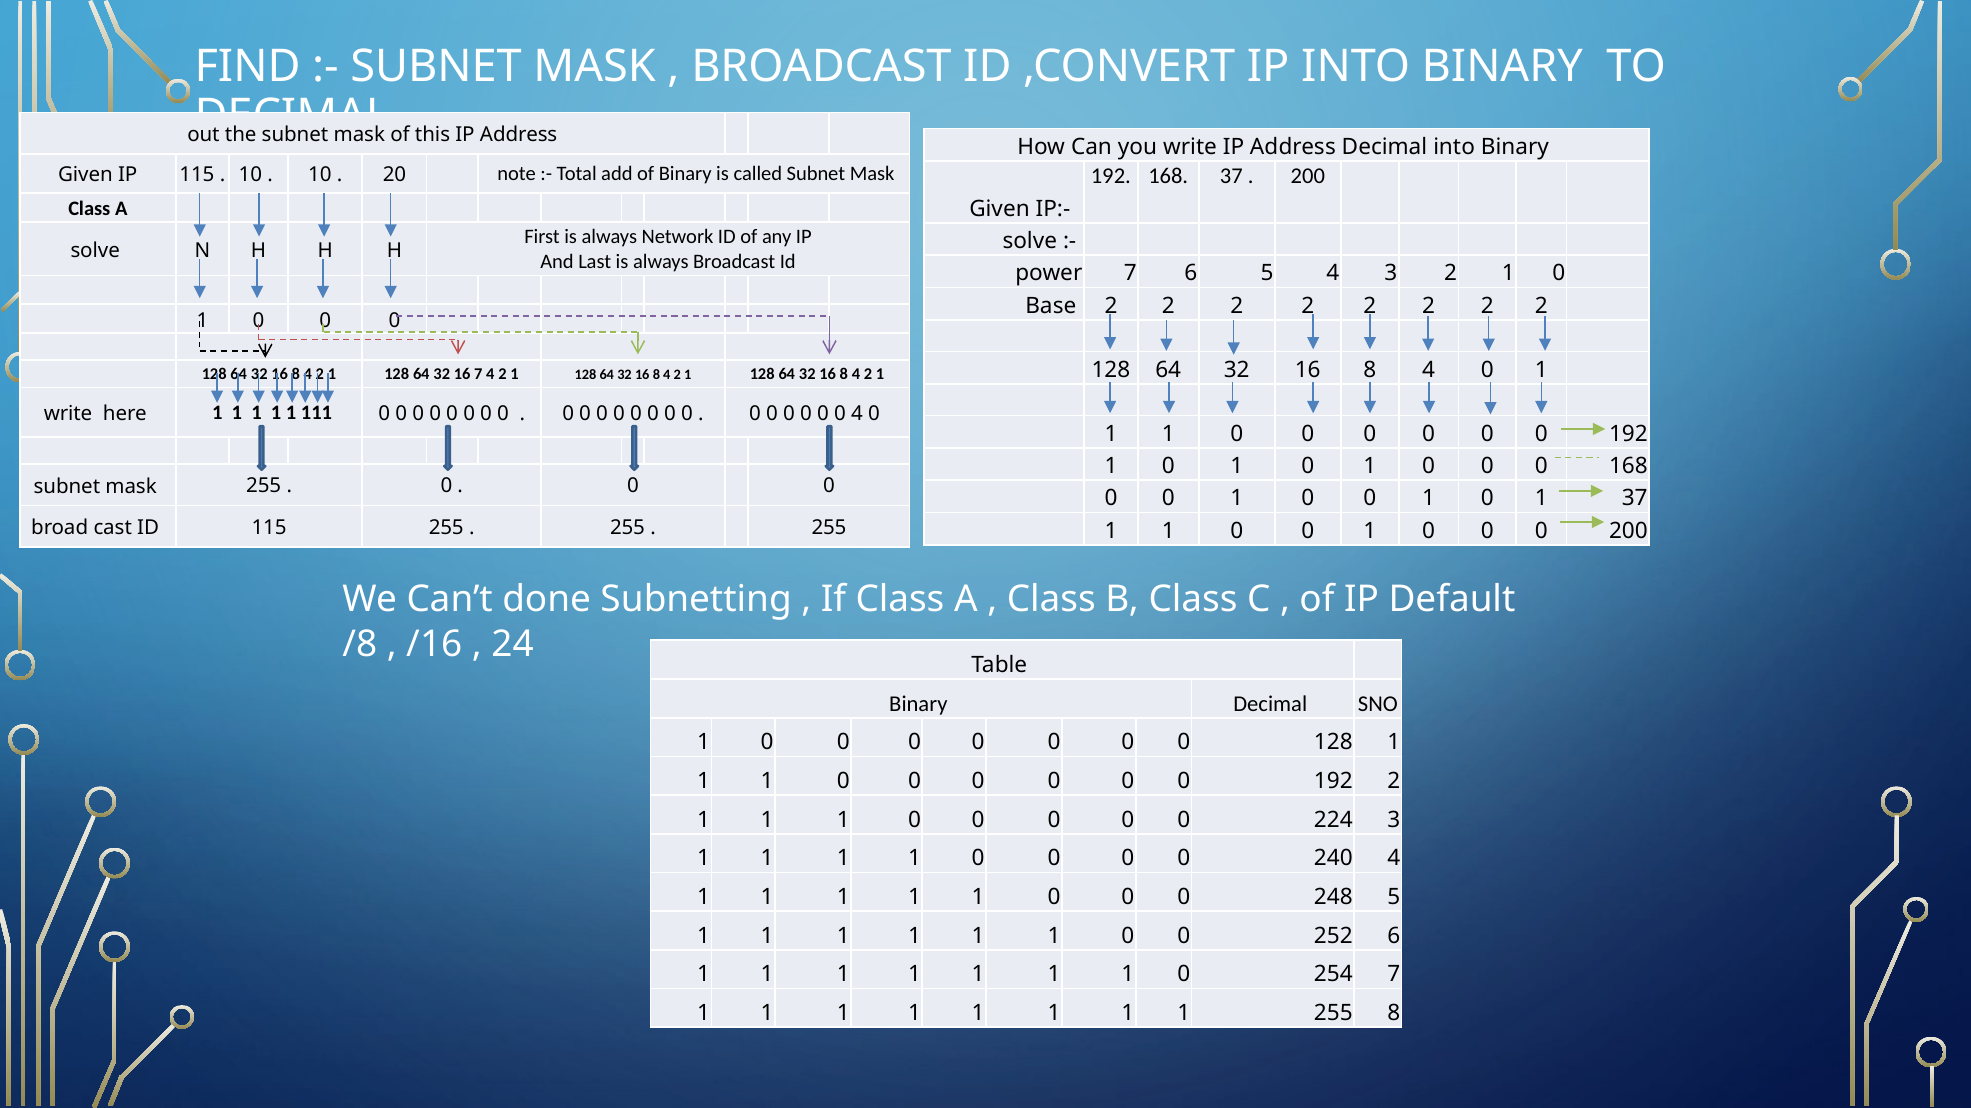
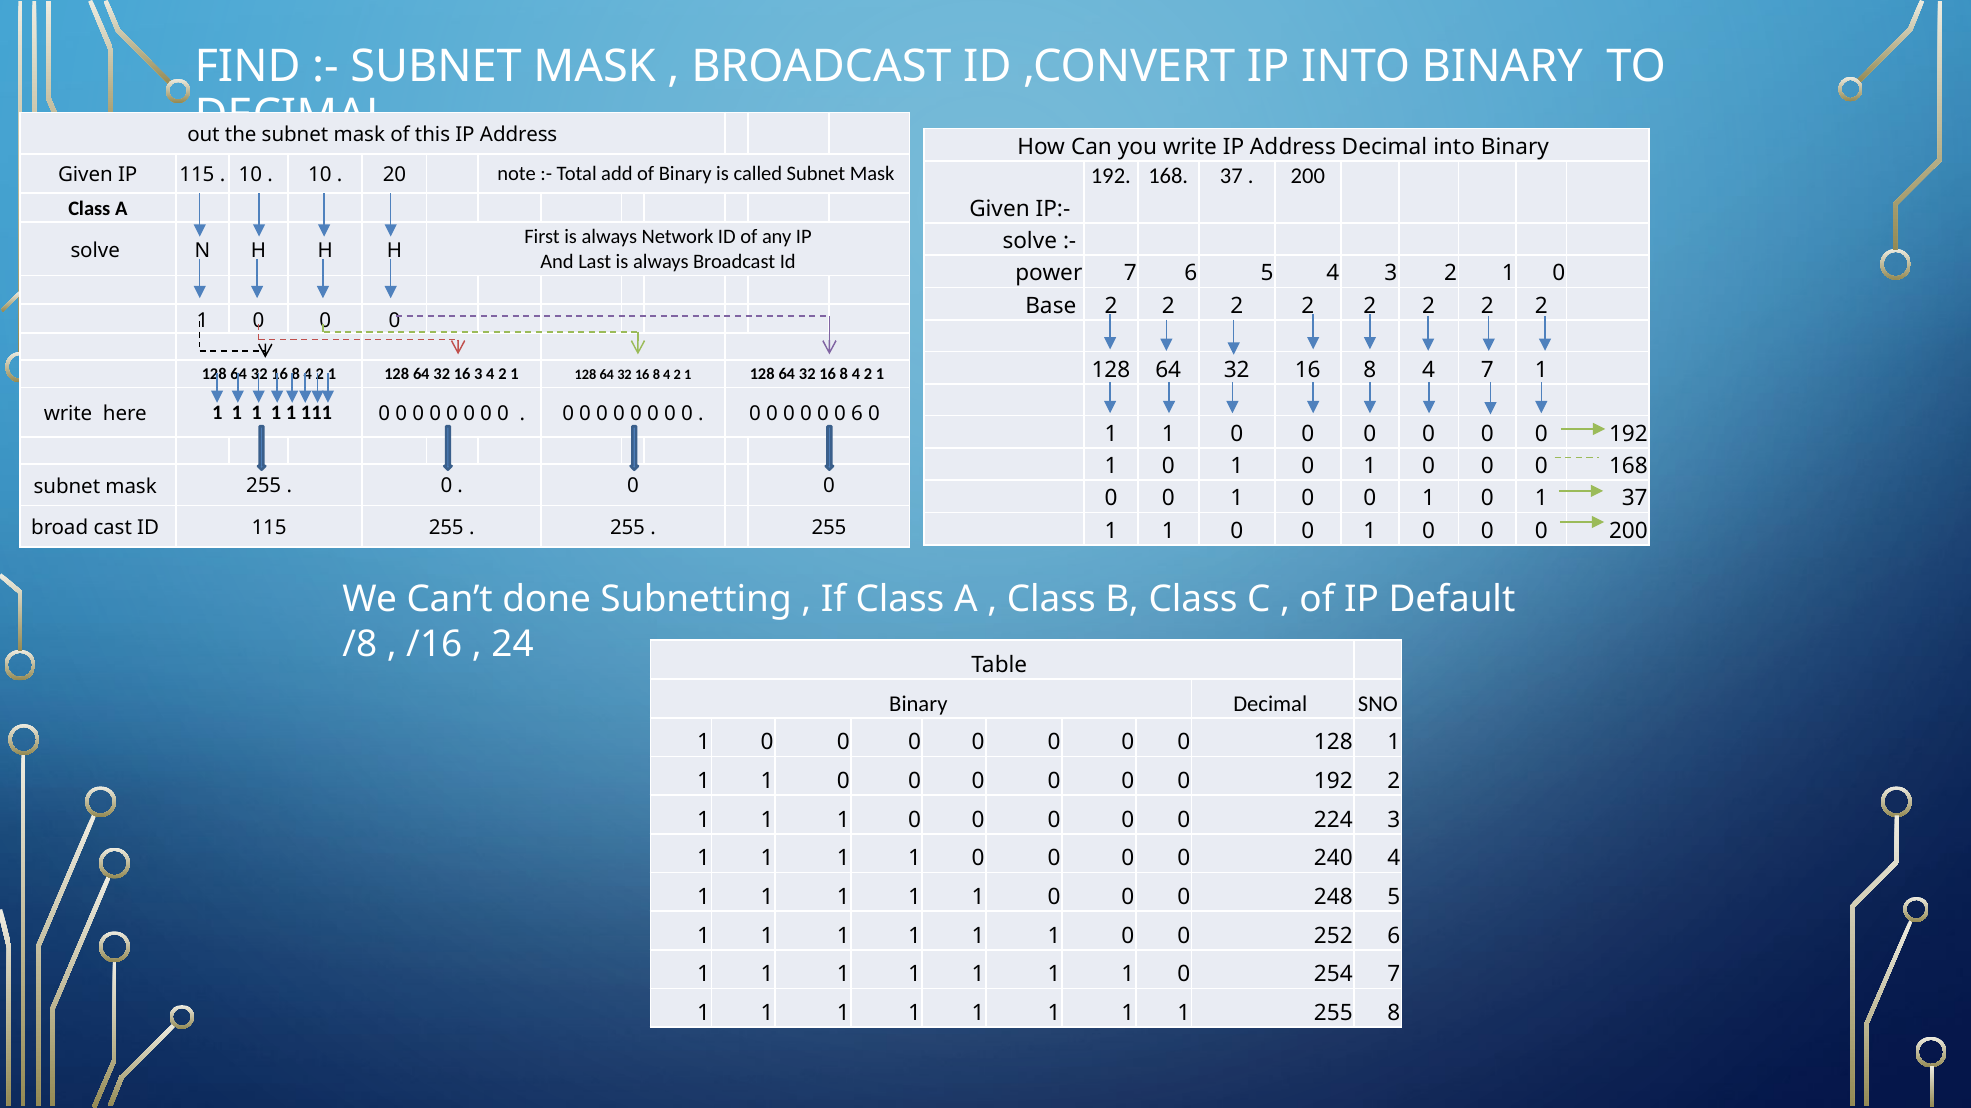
8 4 0: 0 -> 7 (1487, 370)
16 7: 7 -> 3 (478, 375)
0 4: 4 -> 6 (857, 414)
